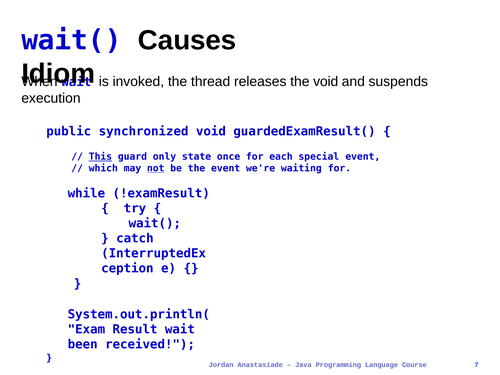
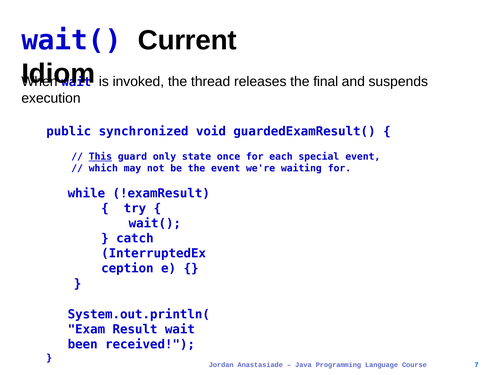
Causes: Causes -> Current (187, 40)
the void: void -> final (326, 82)
not underline: present -> none (156, 168)
